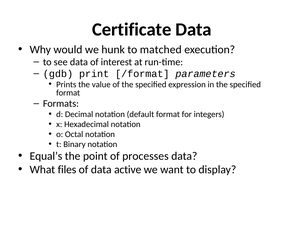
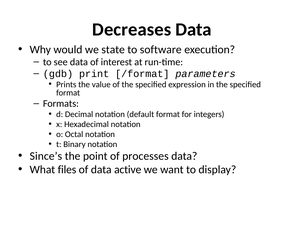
Certificate: Certificate -> Decreases (132, 29)
hunk: hunk -> state (113, 50)
matched: matched -> software (161, 50)
Equal’s: Equal’s -> Since’s (46, 156)
